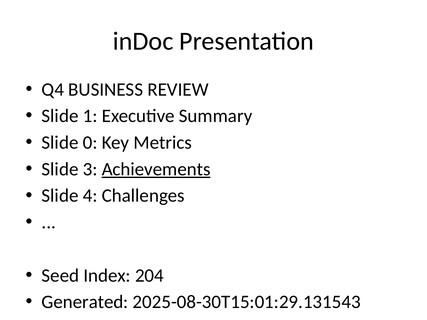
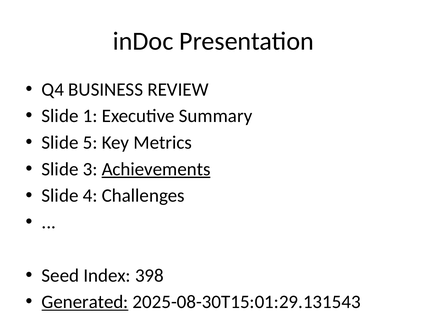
0: 0 -> 5 (90, 143)
204: 204 -> 398 (149, 276)
Generated underline: none -> present (85, 302)
